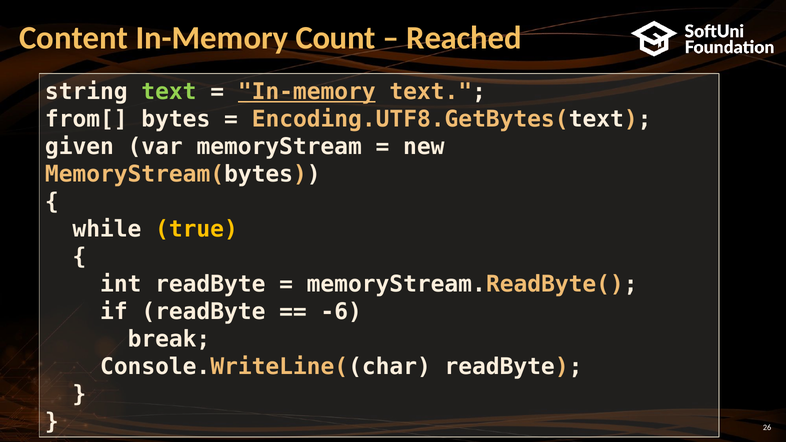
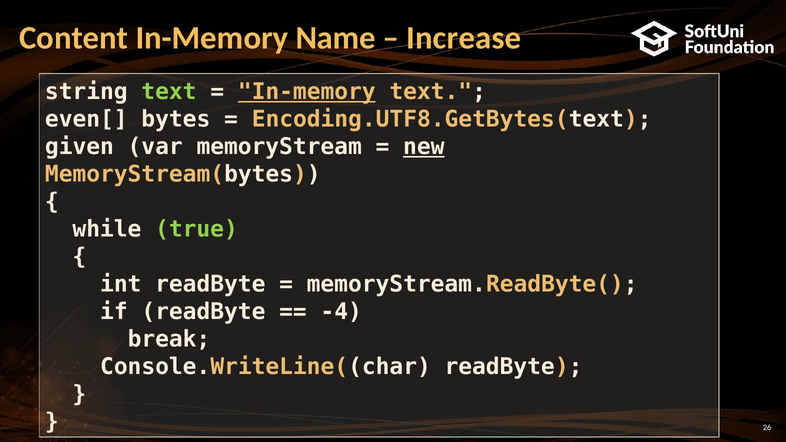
Count: Count -> Name (336, 38)
Reached: Reached -> Increase (464, 38)
from[: from[ -> even[ (86, 119)
new underline: none -> present (424, 147)
true colour: yellow -> light green (196, 229)
-6: -6 -> -4 (341, 312)
